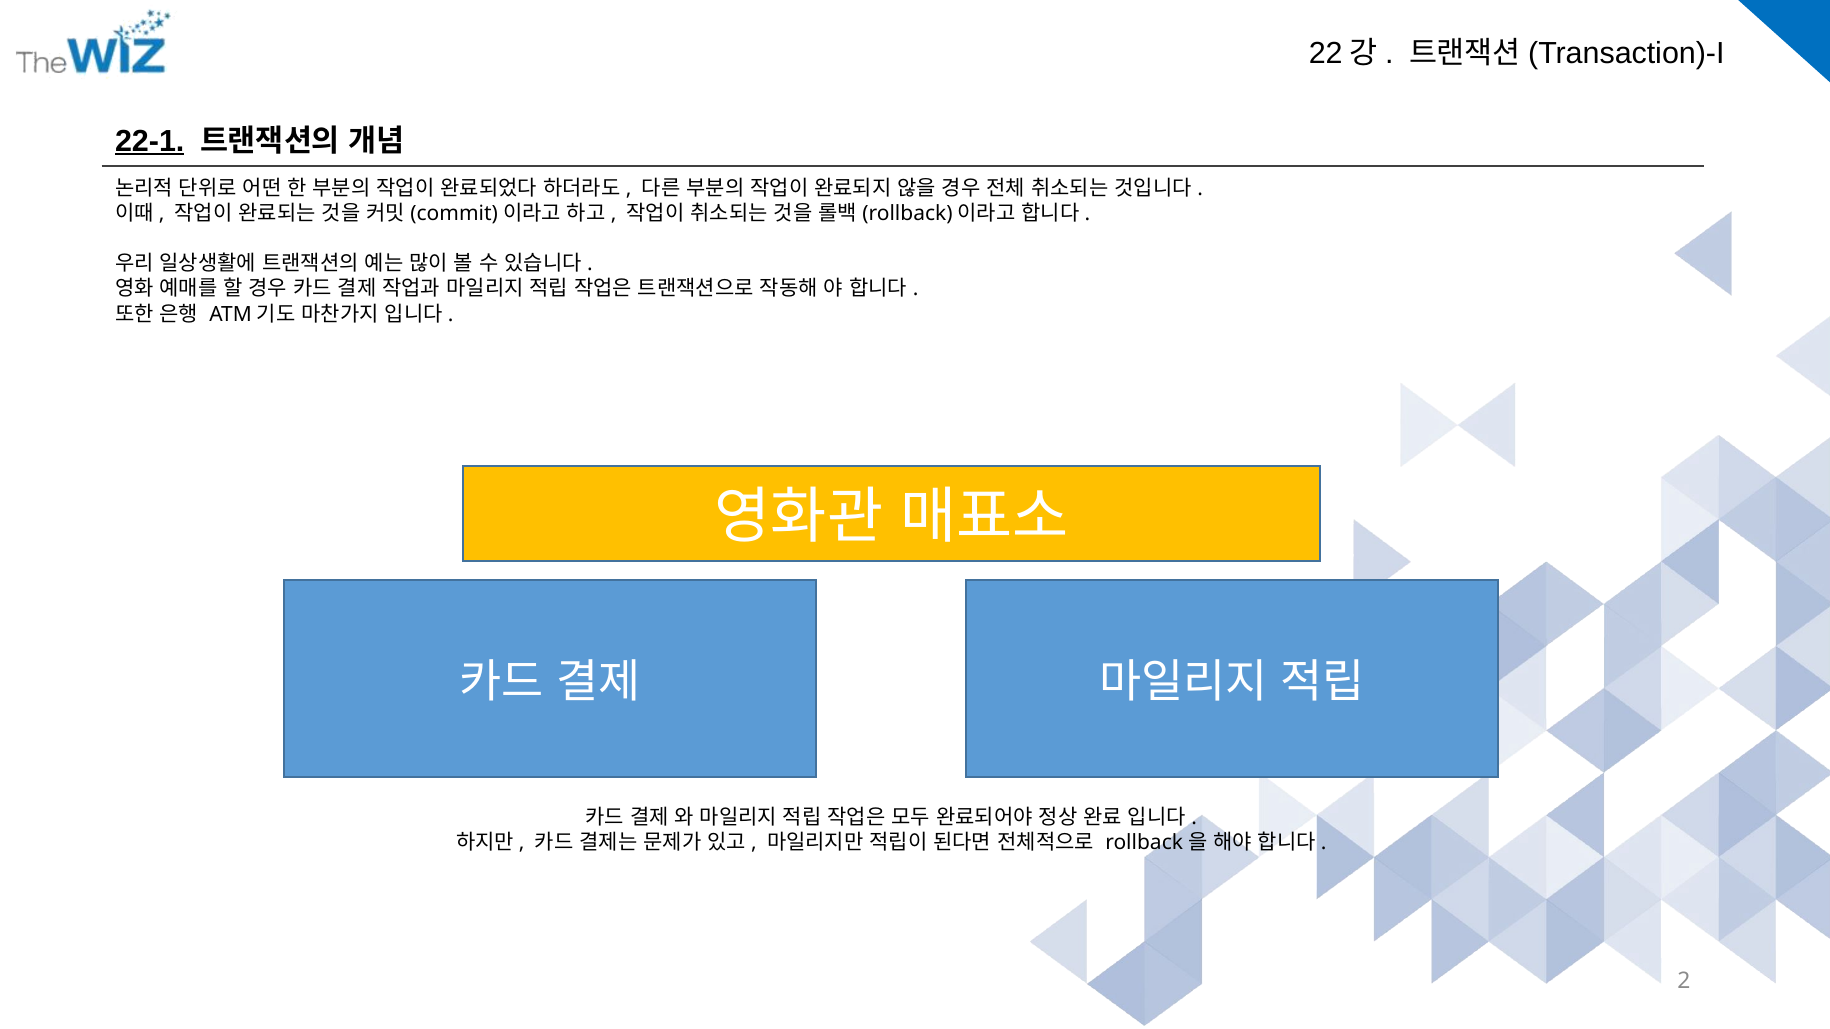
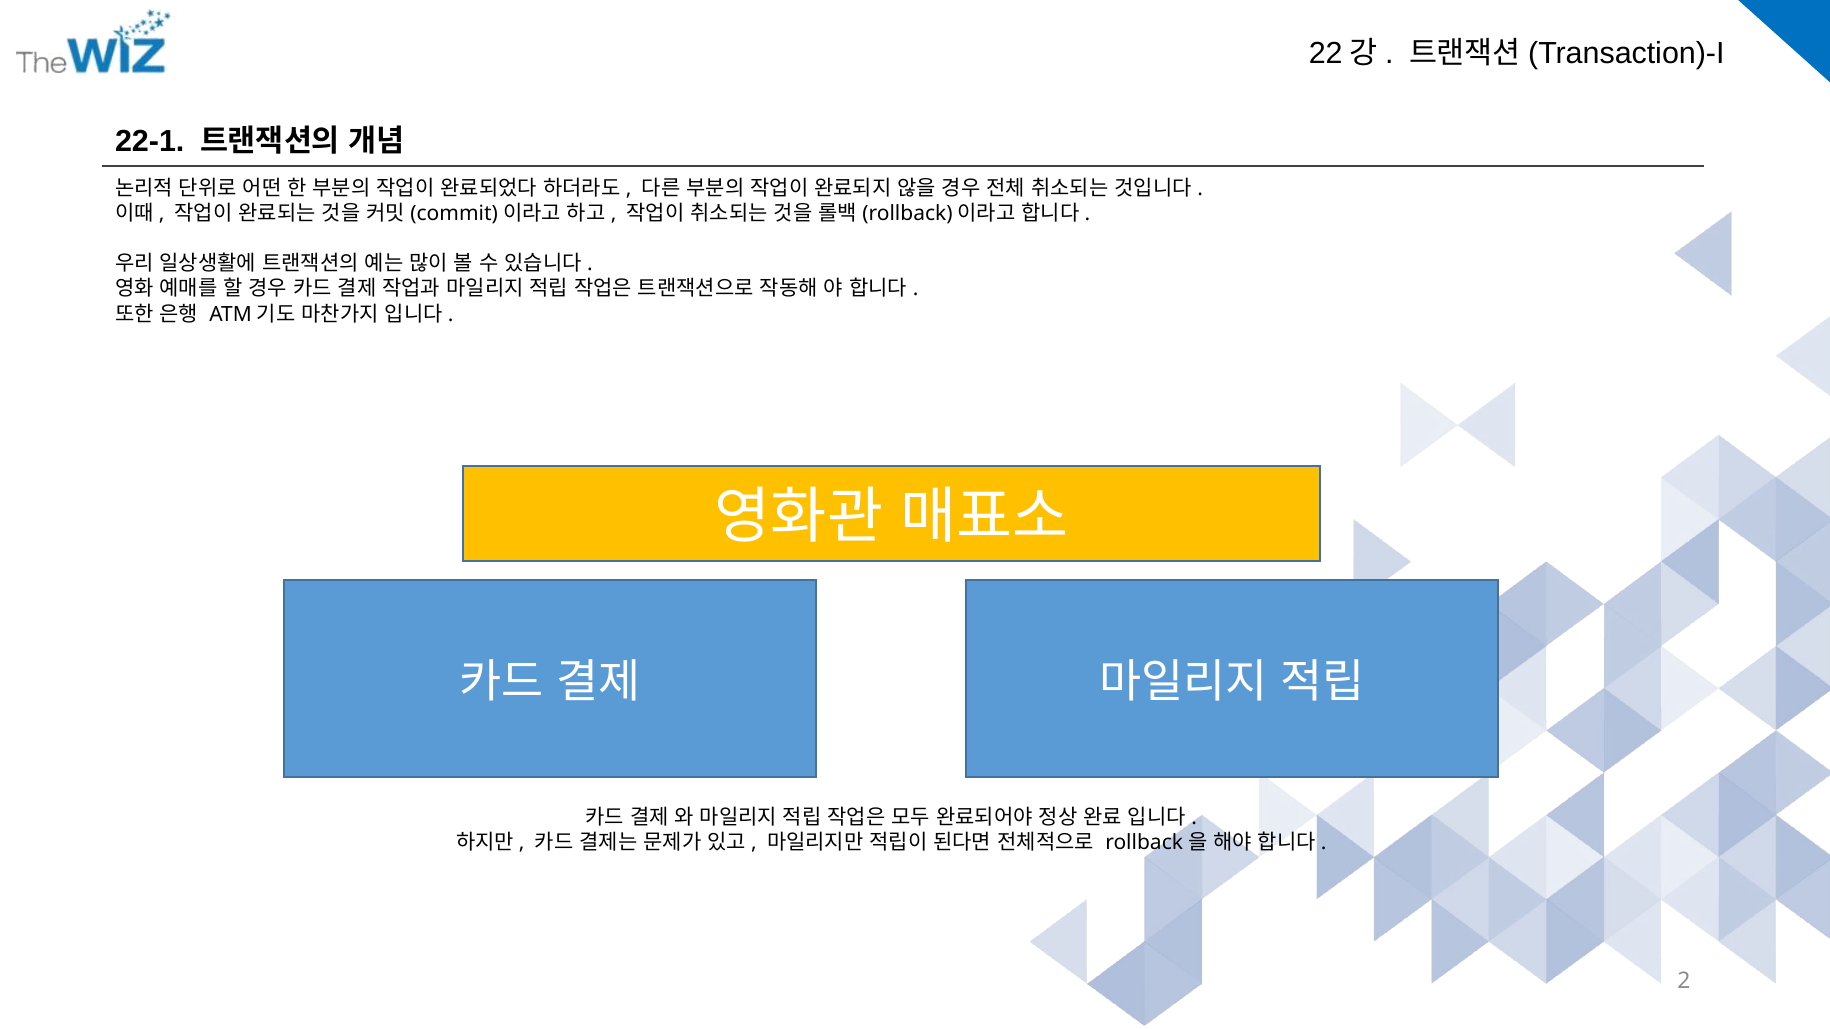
22-1 underline: present -> none (150, 141)
